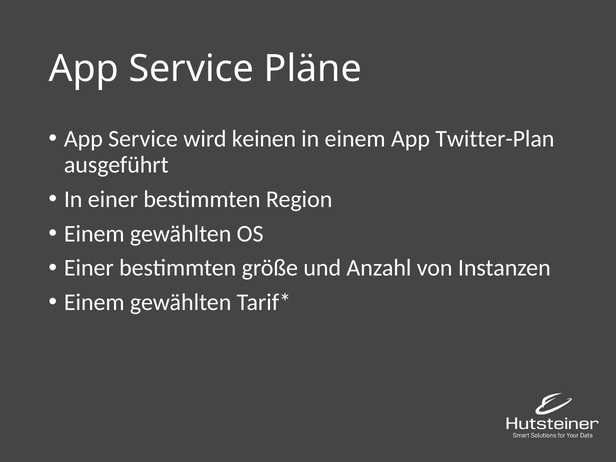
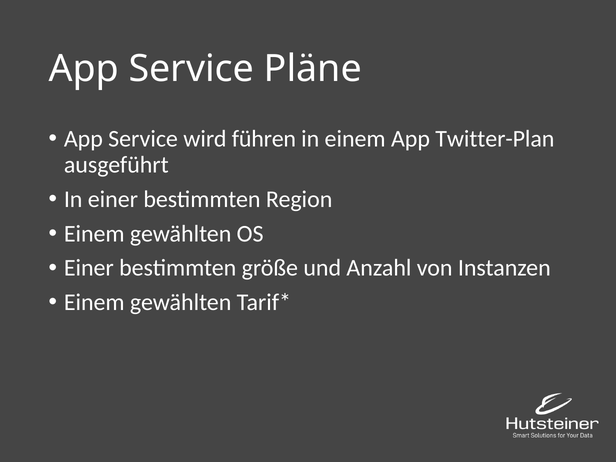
keinen: keinen -> führen (264, 139)
